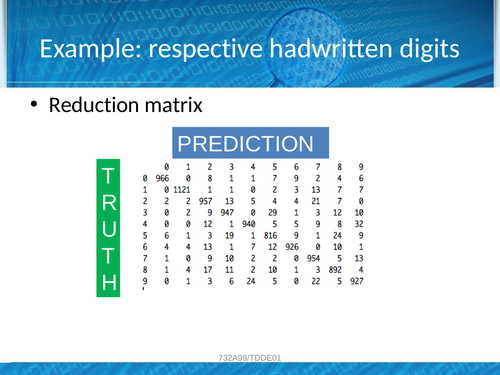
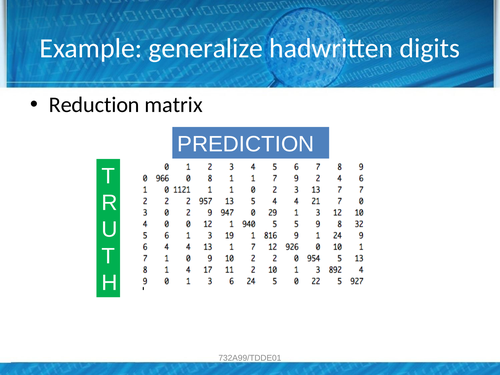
respective: respective -> generalize (206, 48)
